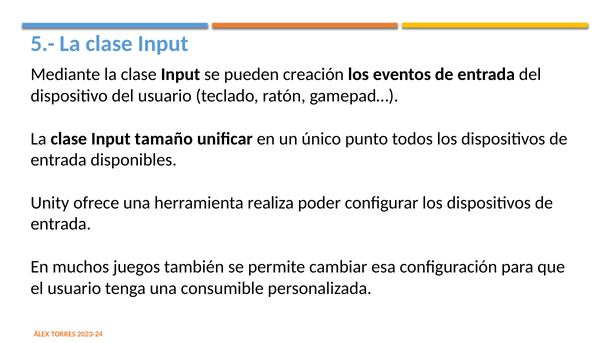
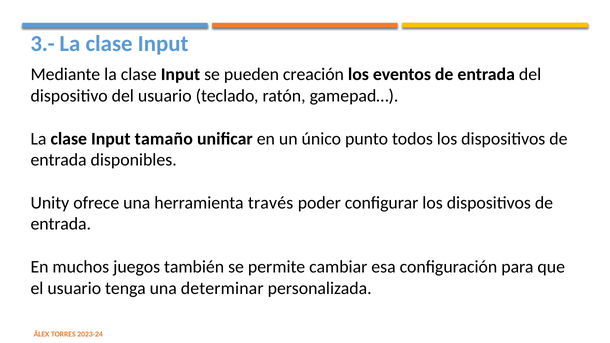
5.-: 5.- -> 3.- (43, 44)
realiza: realiza -> través (271, 203)
consumible: consumible -> determinar (222, 288)
